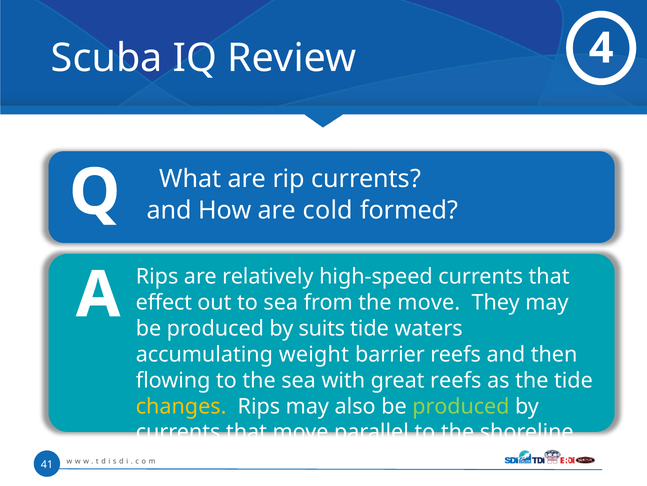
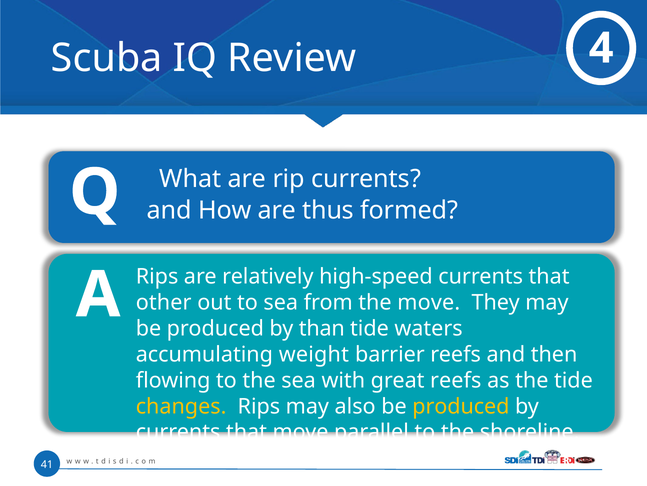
cold: cold -> thus (328, 210)
effect: effect -> other (164, 302)
suits: suits -> than (322, 328)
produced colour: light green -> yellow (461, 406)
